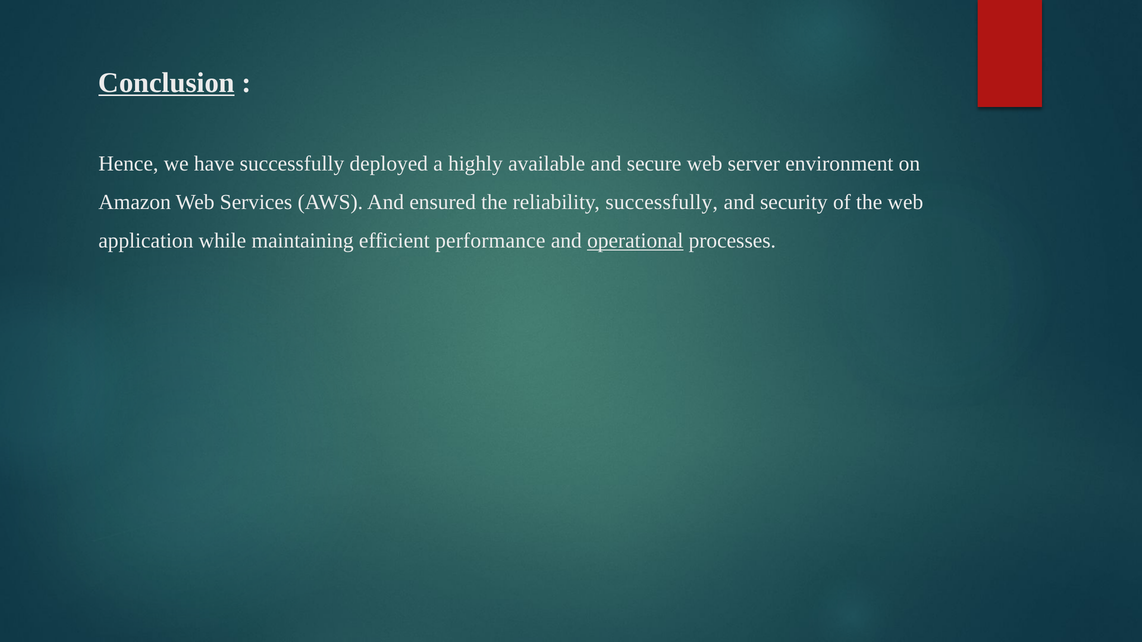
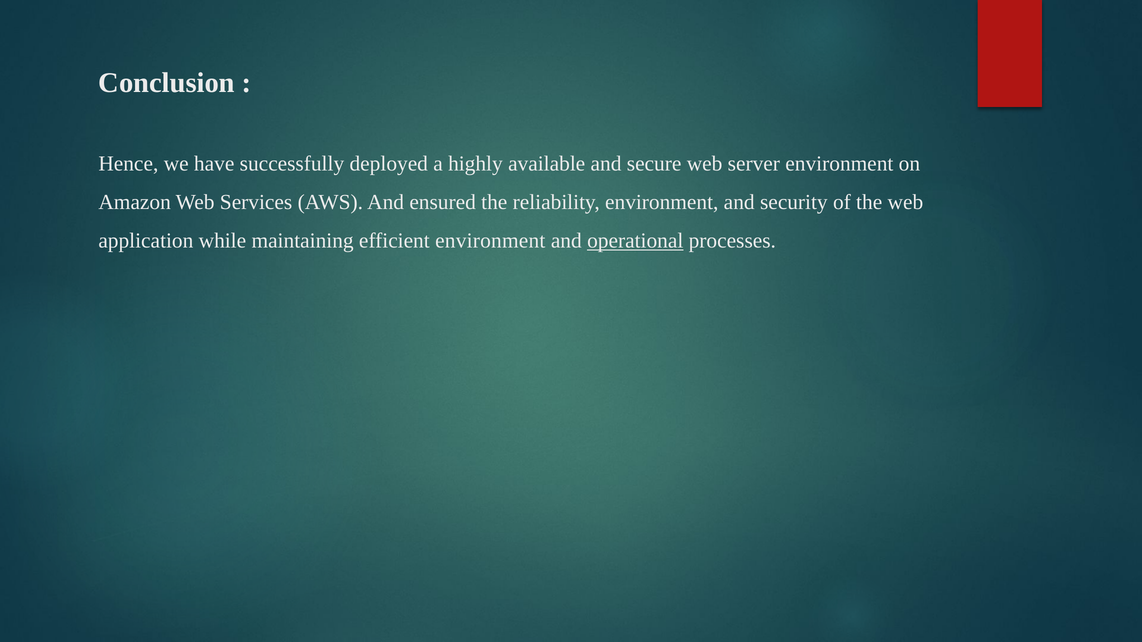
Conclusion underline: present -> none (167, 83)
reliability successfully: successfully -> environment (662, 202)
efficient performance: performance -> environment (490, 241)
